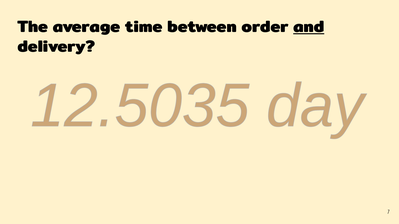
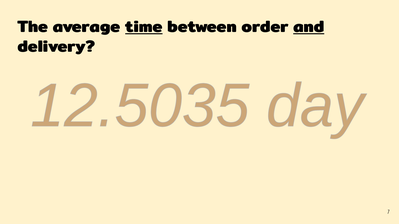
time underline: none -> present (144, 27)
